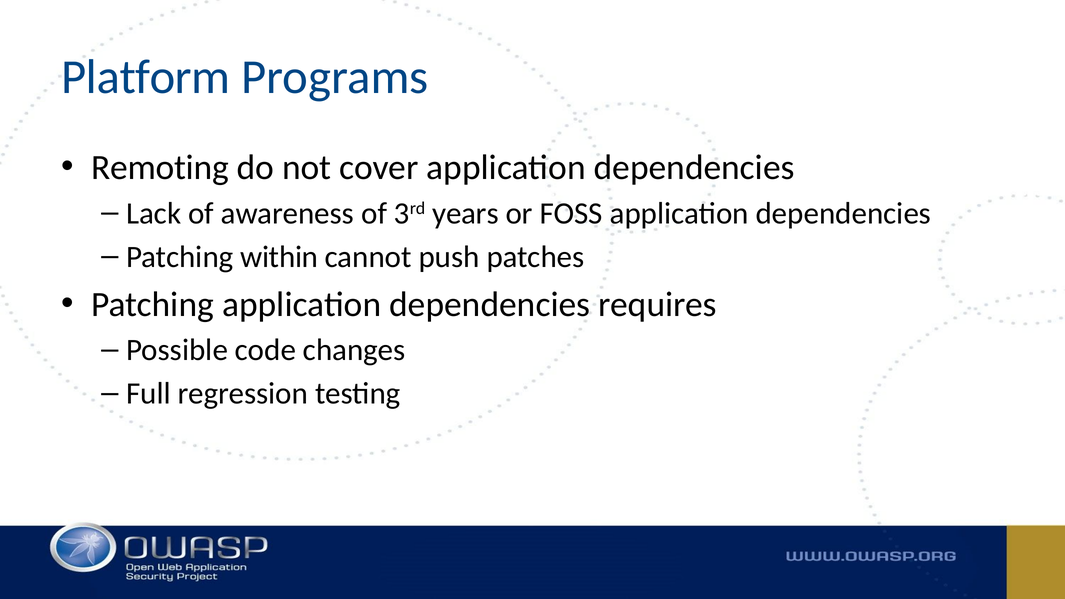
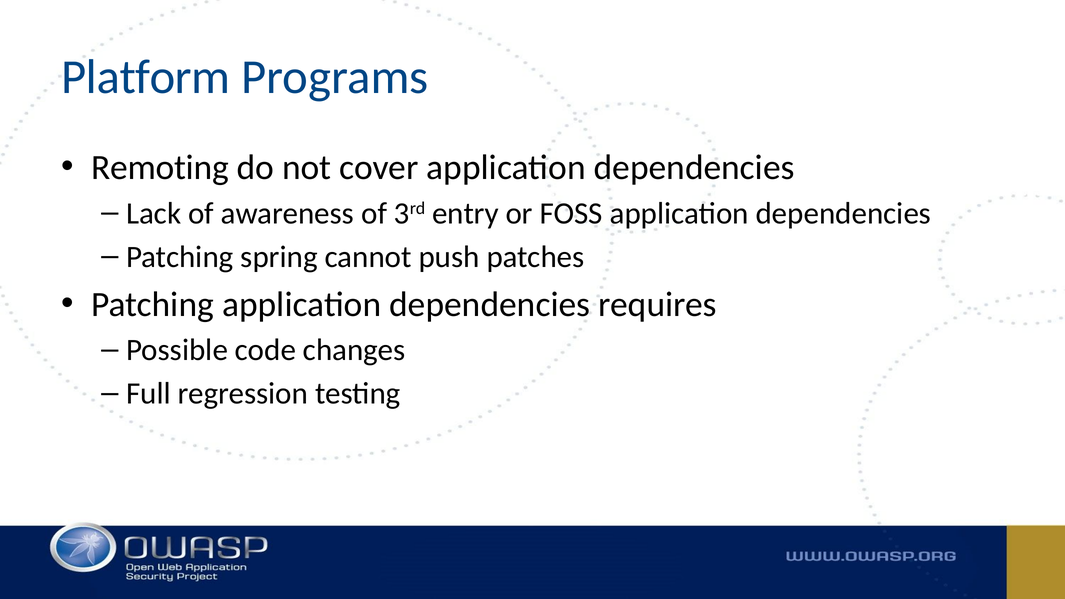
years: years -> entry (465, 213)
within: within -> spring (279, 257)
